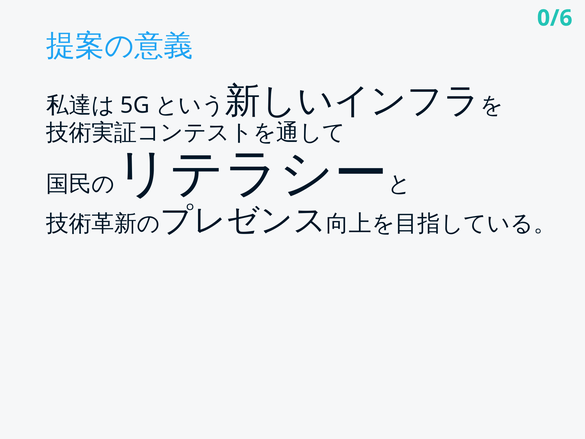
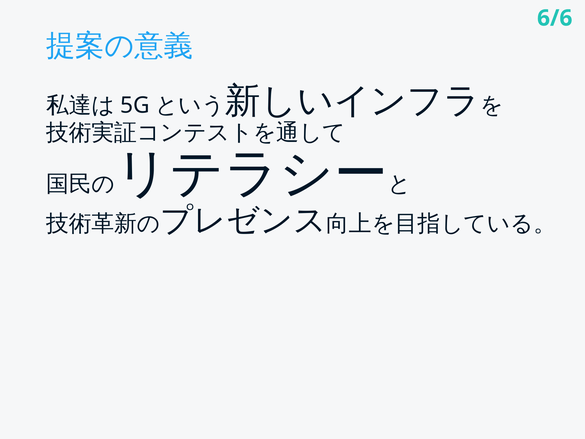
0/6: 0/6 -> 6/6 (555, 18)
